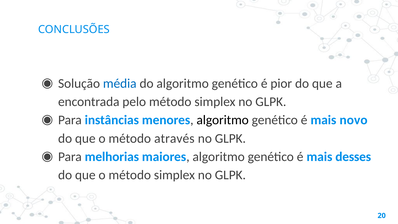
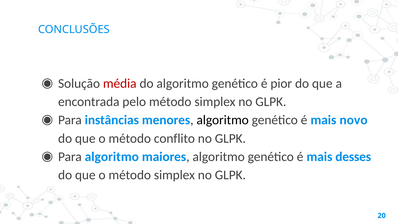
média colour: blue -> red (120, 83)
através: através -> conflito (174, 138)
Para melhorias: melhorias -> algoritmo (112, 157)
